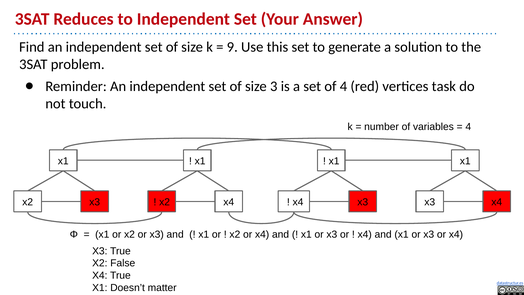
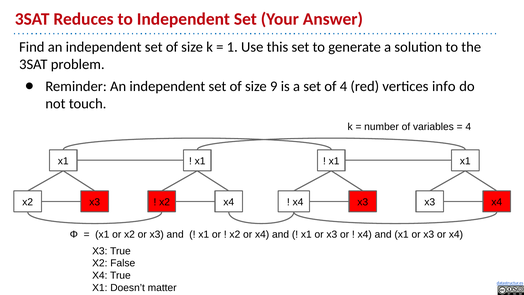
9: 9 -> 1 (232, 47)
3: 3 -> 9 (274, 86)
task: task -> info (444, 86)
